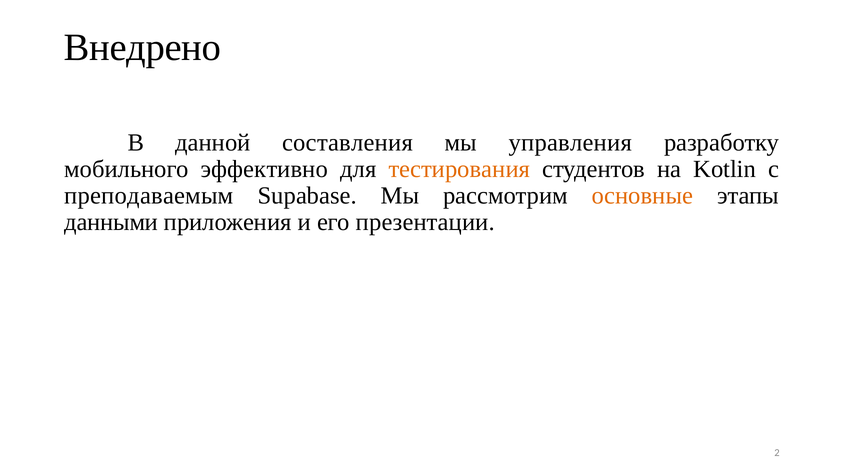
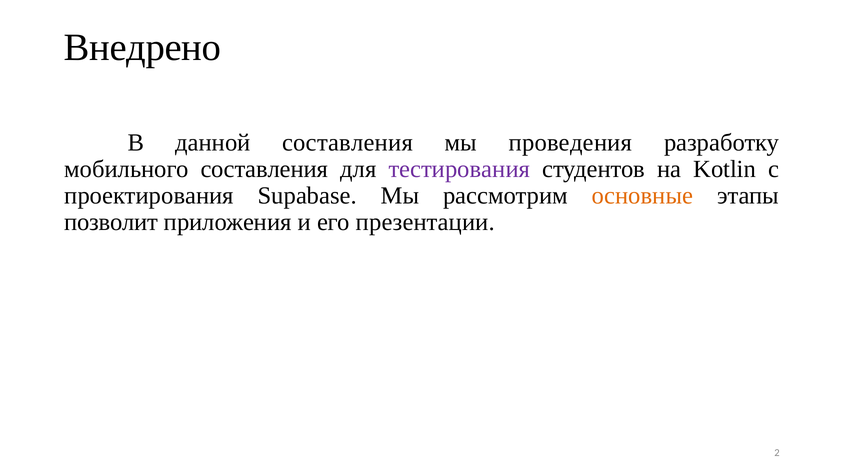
управления: управления -> проведения (570, 143)
мобильного эффективно: эффективно -> составления (264, 169)
тестирования colour: orange -> purple (459, 169)
преподаваемым: преподаваемым -> проектирования (149, 196)
данными: данными -> позволит (111, 222)
